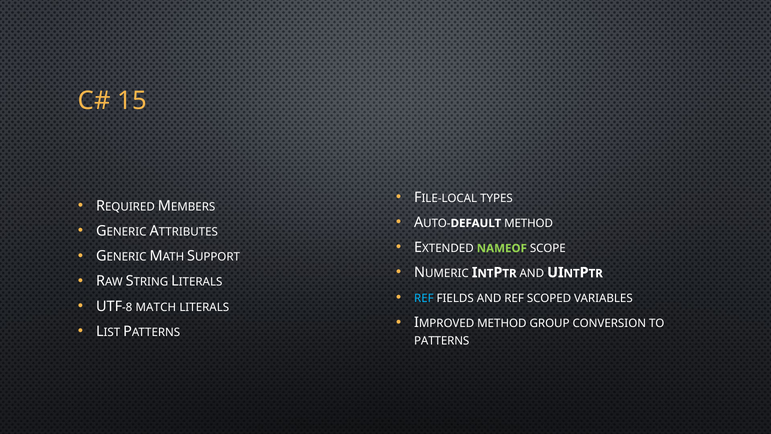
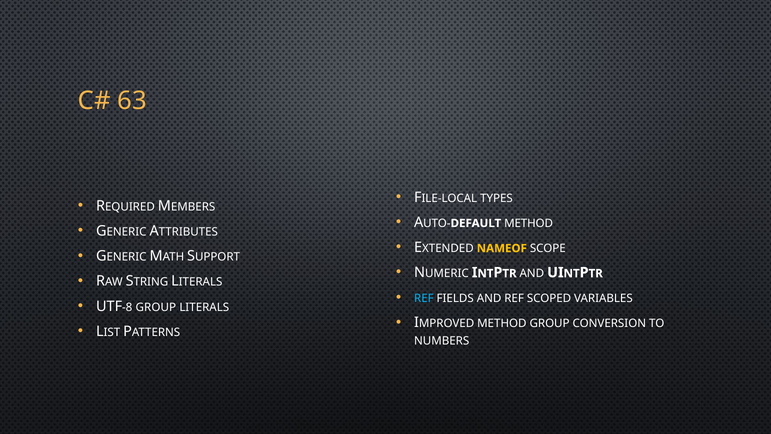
15: 15 -> 63 (132, 101)
NAMEOF colour: light green -> yellow (502, 248)
MATCH: MATCH -> GROUP (156, 307)
PATTERNS: PATTERNS -> NUMBERS (442, 341)
